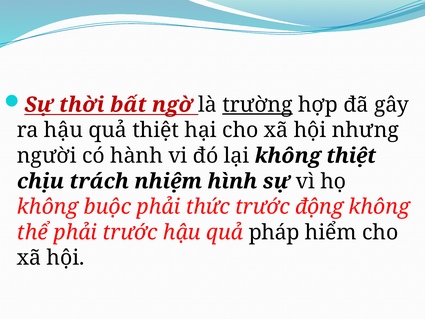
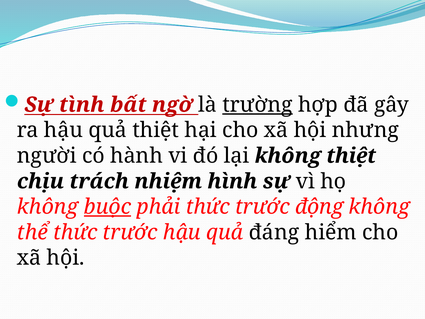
thời: thời -> tình (82, 105)
buộc underline: none -> present (108, 207)
thể phải: phải -> thức (75, 232)
pháp: pháp -> đáng (274, 232)
